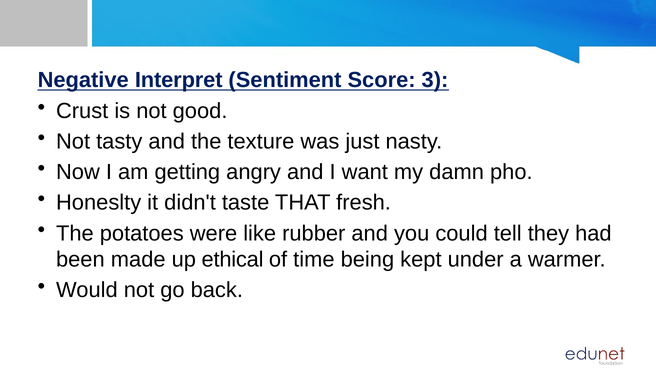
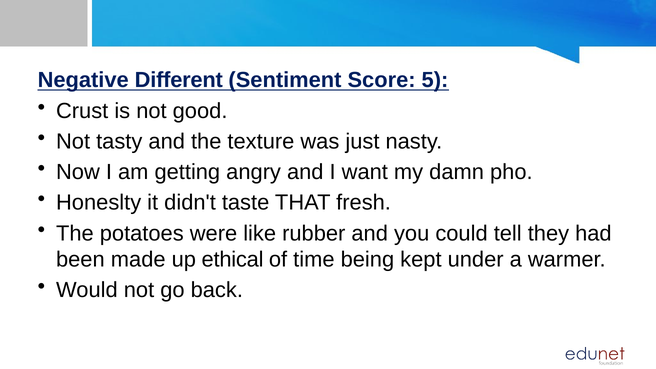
Interpret: Interpret -> Different (179, 80)
3: 3 -> 5 (435, 80)
